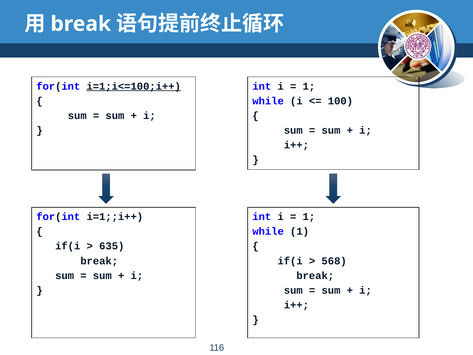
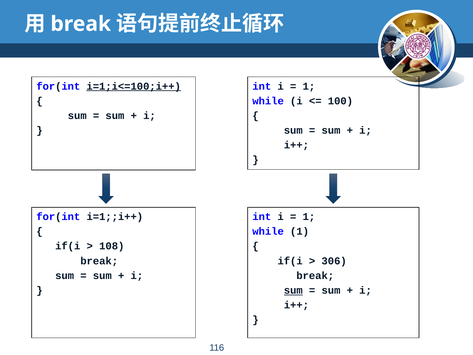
635: 635 -> 108 (112, 246)
568: 568 -> 306 (334, 261)
sum underline: none -> present (293, 290)
